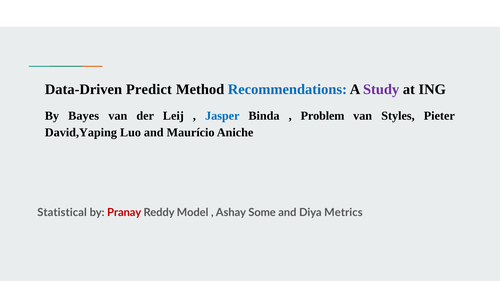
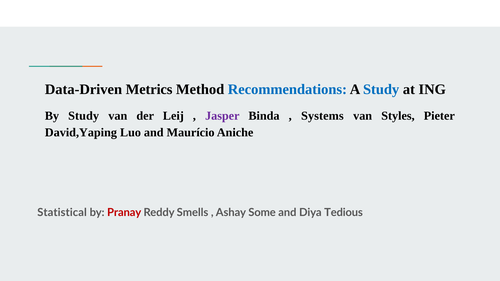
Predict: Predict -> Metrics (149, 90)
Study colour: purple -> blue (381, 90)
By Bayes: Bayes -> Study (84, 116)
Jasper colour: blue -> purple (222, 116)
Problem: Problem -> Systems (322, 116)
Model: Model -> Smells (193, 213)
Metrics: Metrics -> Tedious (344, 213)
